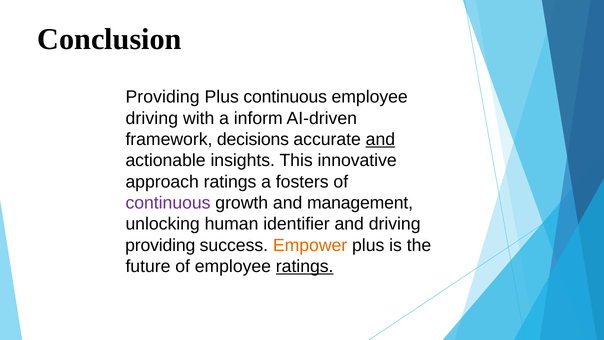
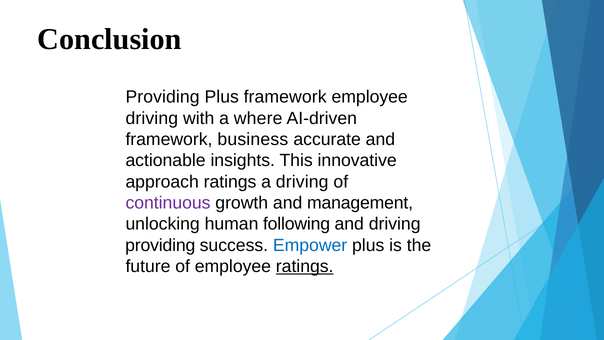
Plus continuous: continuous -> framework (285, 97)
inform: inform -> where (258, 118)
decisions: decisions -> business (253, 139)
and underline: present -> none (380, 139)
a fosters: fosters -> driving (302, 182)
identifier: identifier -> following (297, 224)
Empower colour: orange -> blue (310, 245)
